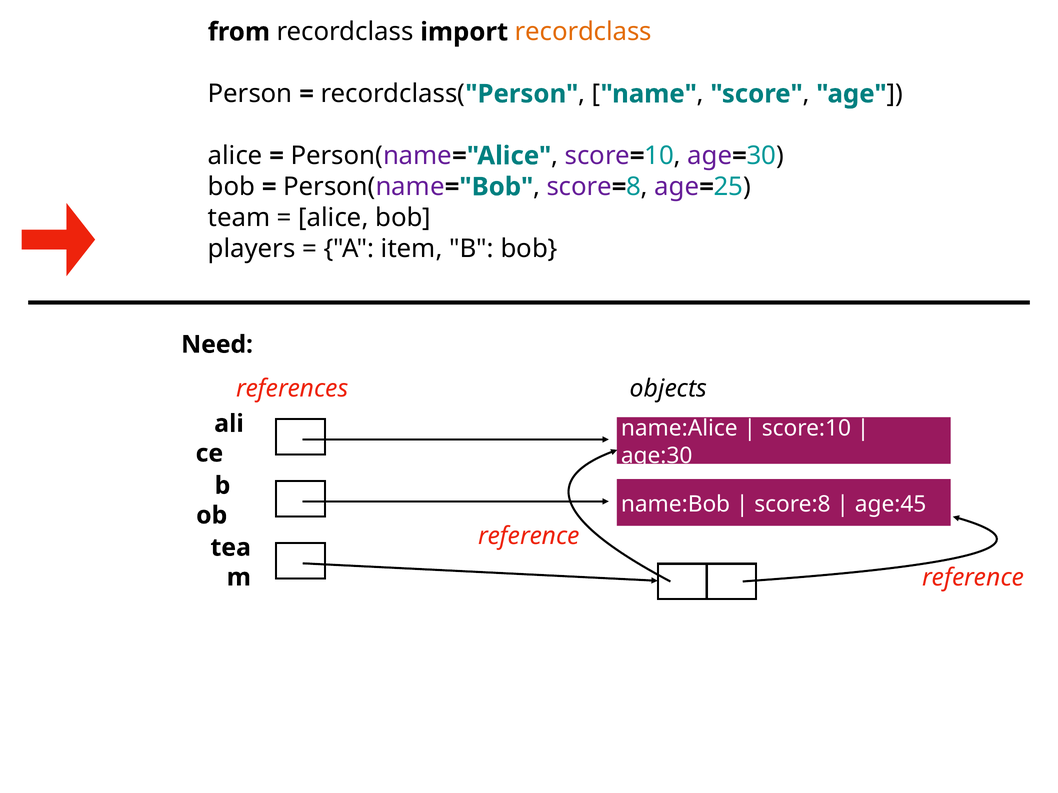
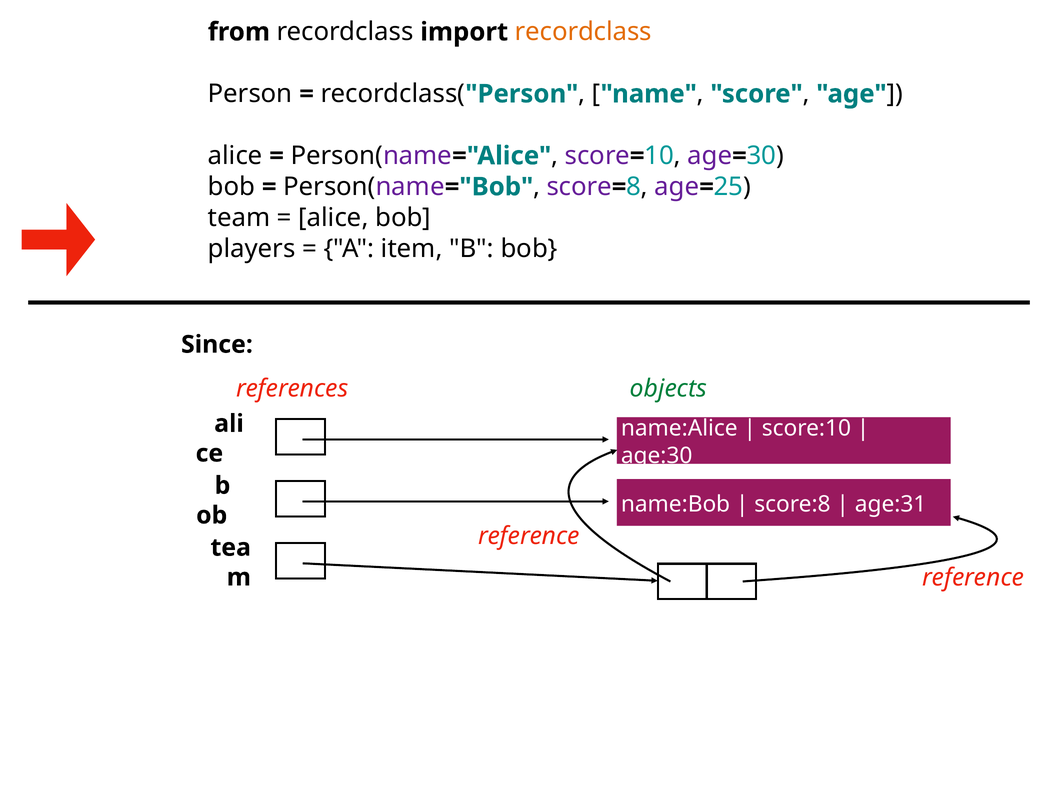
Need: Need -> Since (217, 345)
objects colour: black -> green (668, 389)
age:45: age:45 -> age:31 (891, 504)
